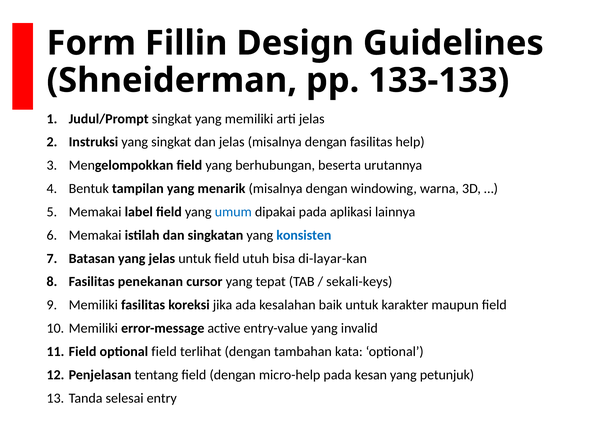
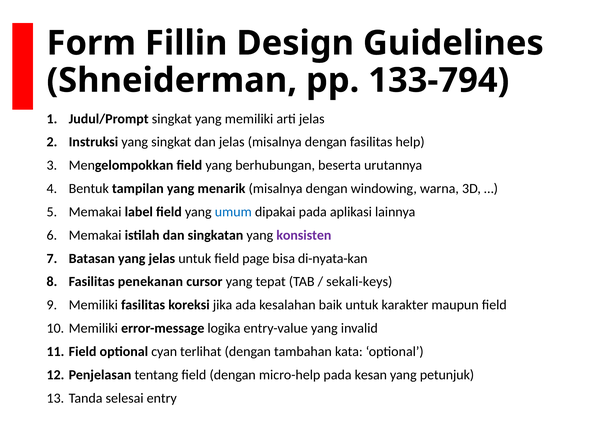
133-133: 133-133 -> 133-794 (439, 80)
konsisten colour: blue -> purple (304, 235)
utuh: utuh -> page (256, 259)
di-layar-kan: di-layar-kan -> di-nyata-kan (333, 259)
active: active -> logika (224, 328)
optional field: field -> cyan (164, 352)
